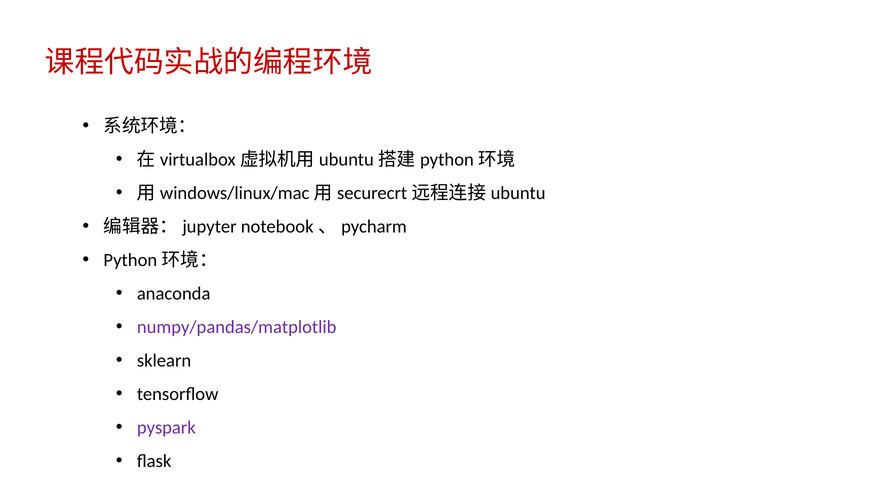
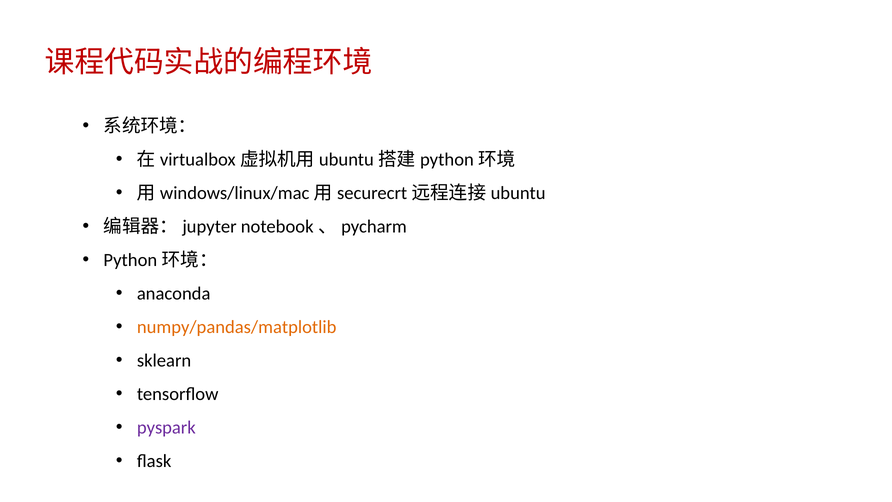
numpy/pandas/matplotlib colour: purple -> orange (237, 327)
